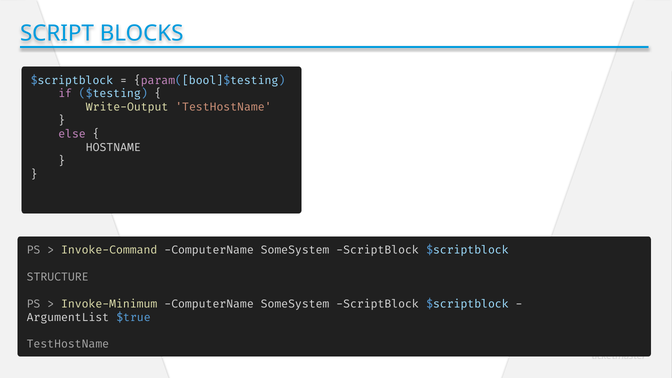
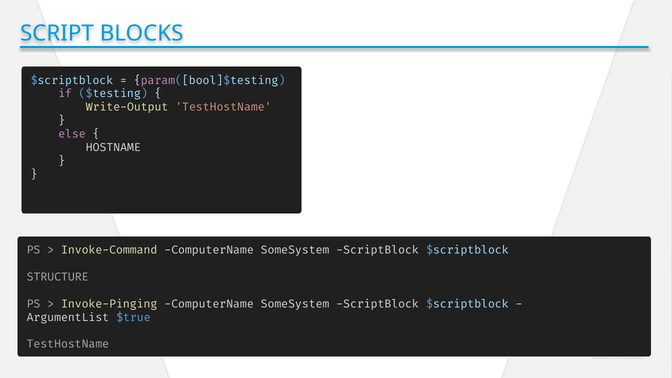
Invoke-Minimum: Invoke-Minimum -> Invoke-Pinging (109, 304)
